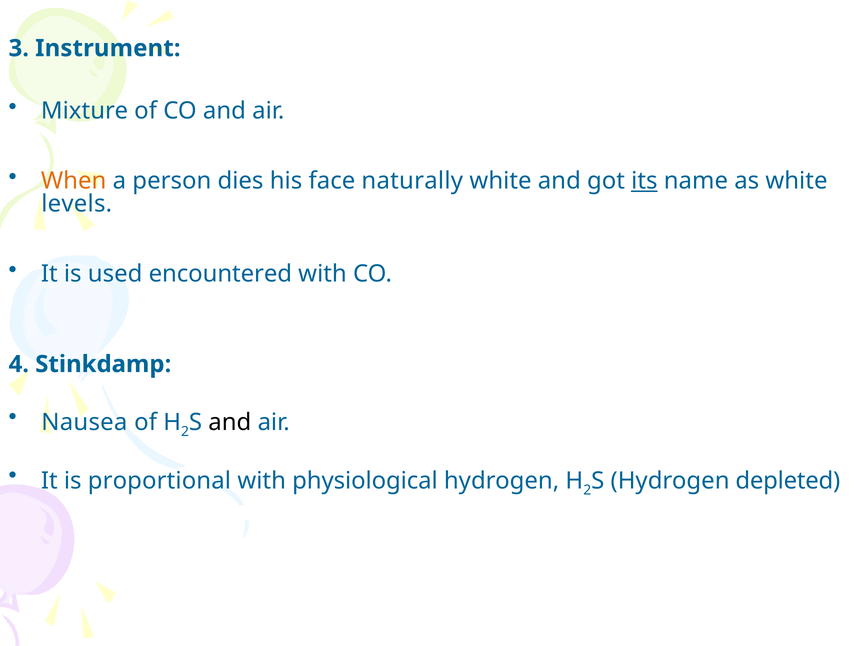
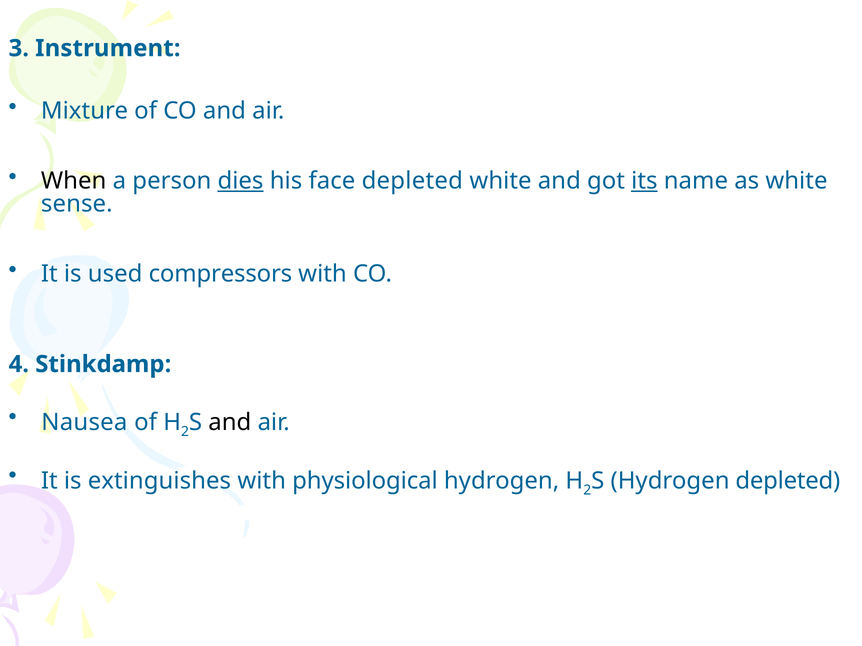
When colour: orange -> black (74, 181)
dies underline: none -> present (240, 181)
face naturally: naturally -> depleted (412, 181)
levels: levels -> sense (77, 204)
encountered: encountered -> compressors (220, 274)
proportional: proportional -> extinguishes (159, 481)
